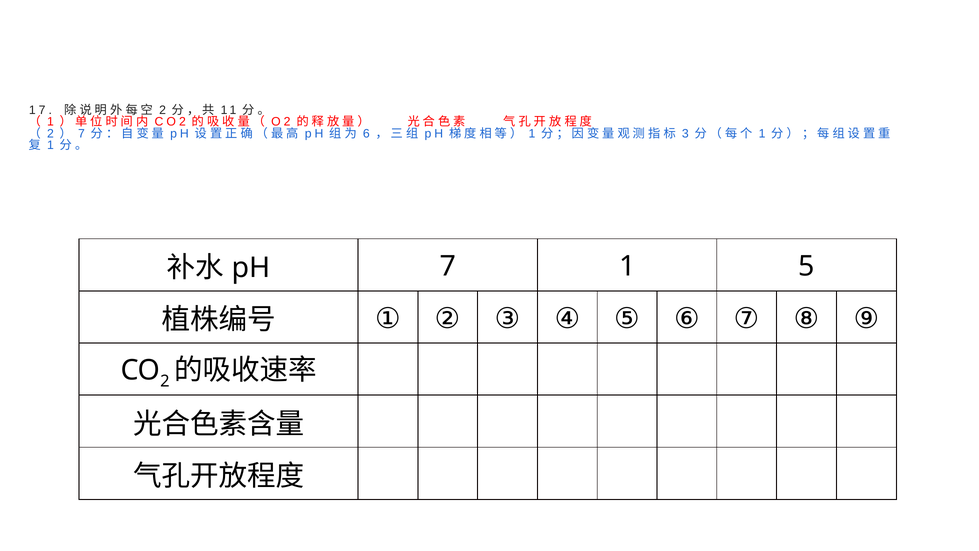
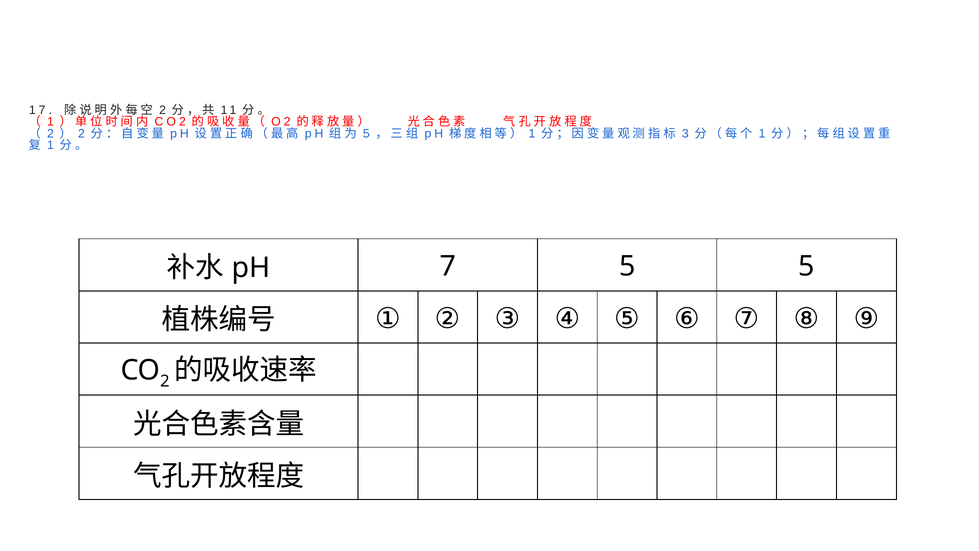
7: 7 -> 2 (81, 134)
6: 6 -> 5 (366, 134)
7 1: 1 -> 5 (627, 266)
